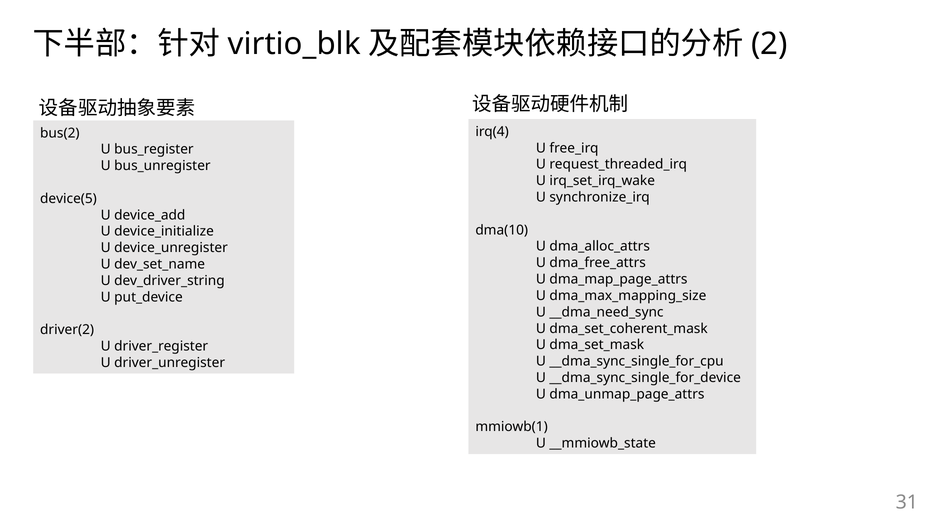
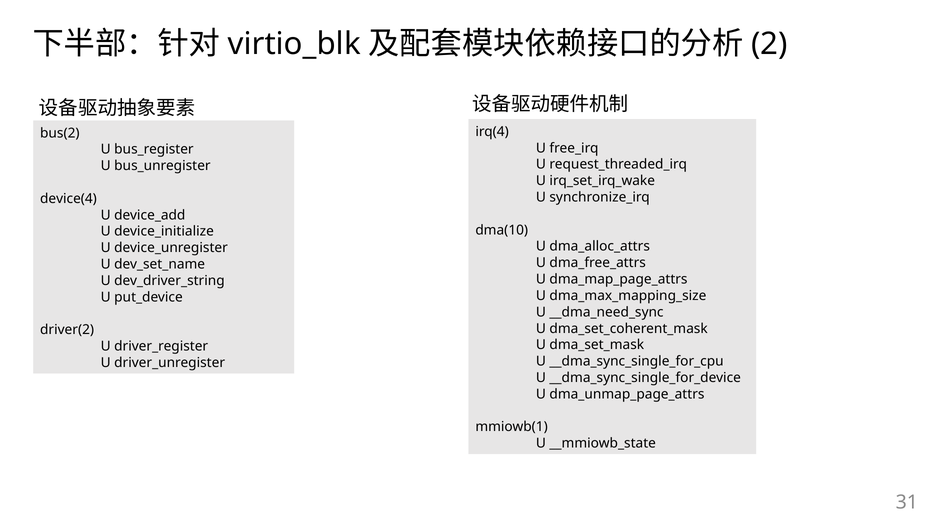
device(5: device(5 -> device(4 (68, 199)
